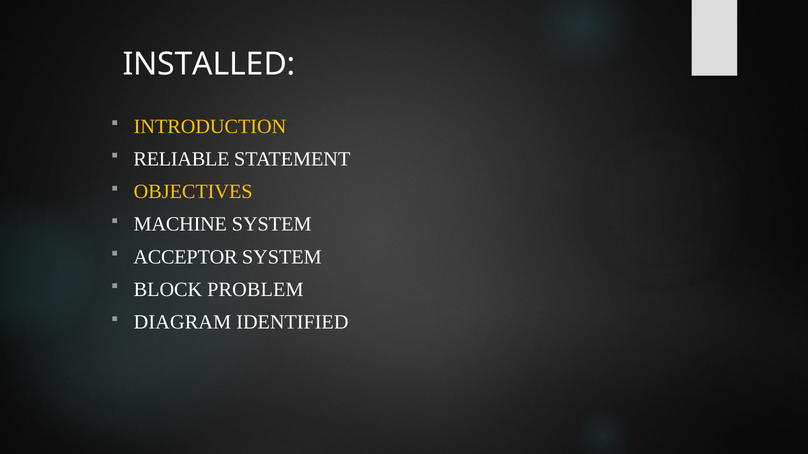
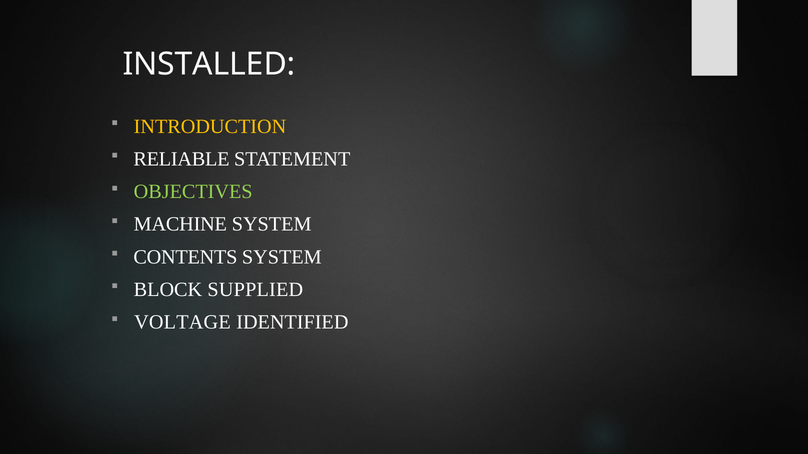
OBJECTIVES colour: yellow -> light green (193, 192)
ACCEPTOR: ACCEPTOR -> CONTENTS (185, 257)
PROBLEM: PROBLEM -> SUPPLIED (255, 290)
DIAGRAM: DIAGRAM -> VOLTAGE (182, 323)
